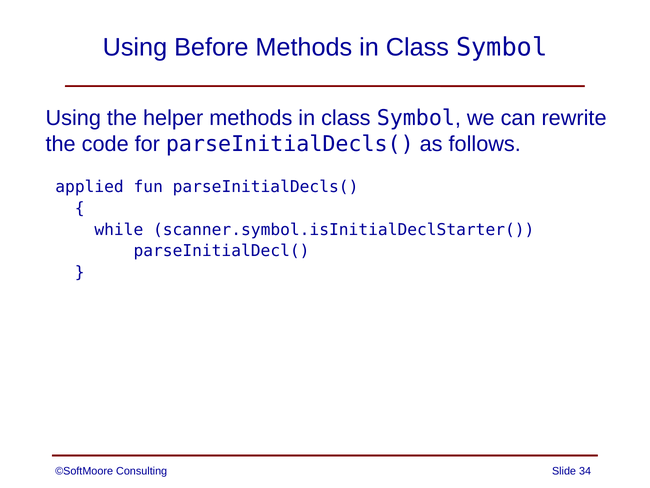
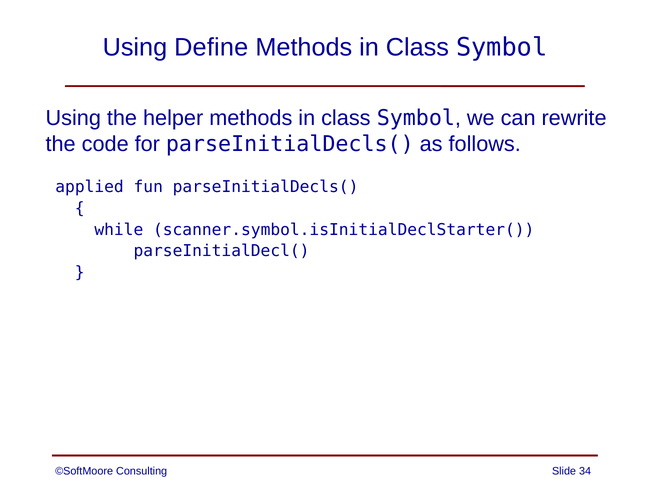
Before: Before -> Define (211, 47)
